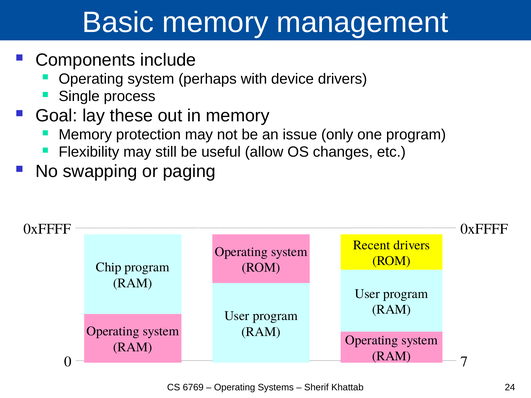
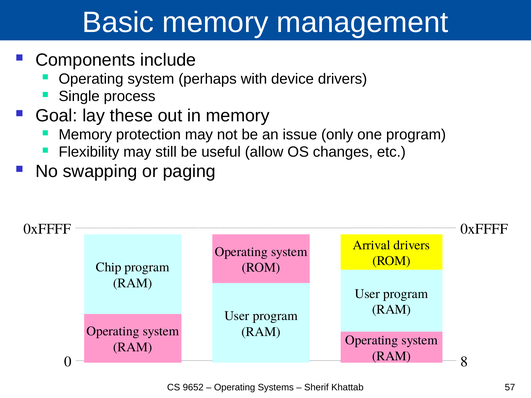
Recent: Recent -> Arrival (372, 245)
7: 7 -> 8 (464, 362)
6769: 6769 -> 9652 (193, 387)
24: 24 -> 57 (510, 387)
